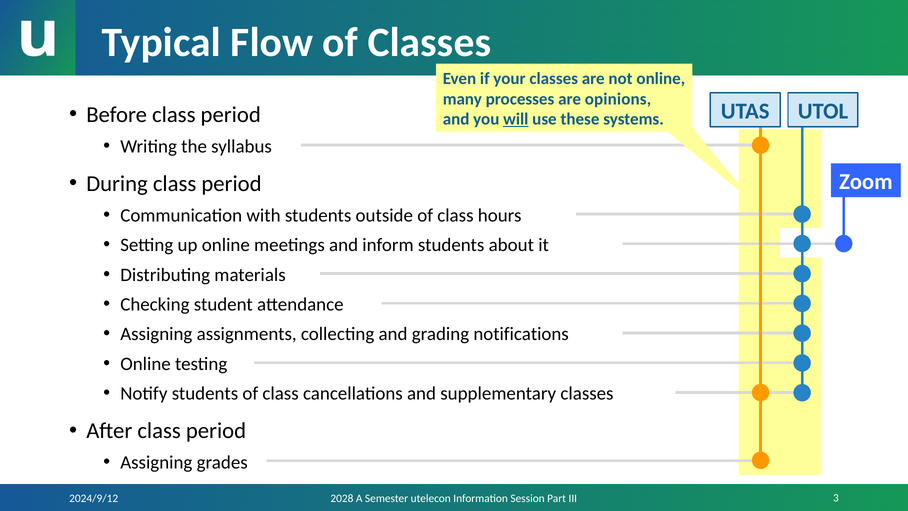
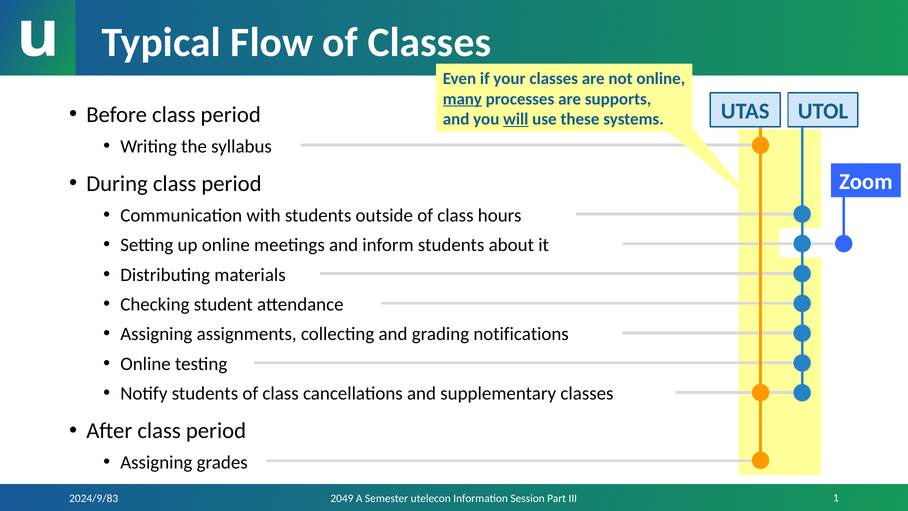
many underline: none -> present (462, 99)
opinions: opinions -> supports (618, 99)
2024/9/12: 2024/9/12 -> 2024/9/83 (94, 498)
2028: 2028 -> 2049 (342, 498)
3: 3 -> 1 (836, 498)
